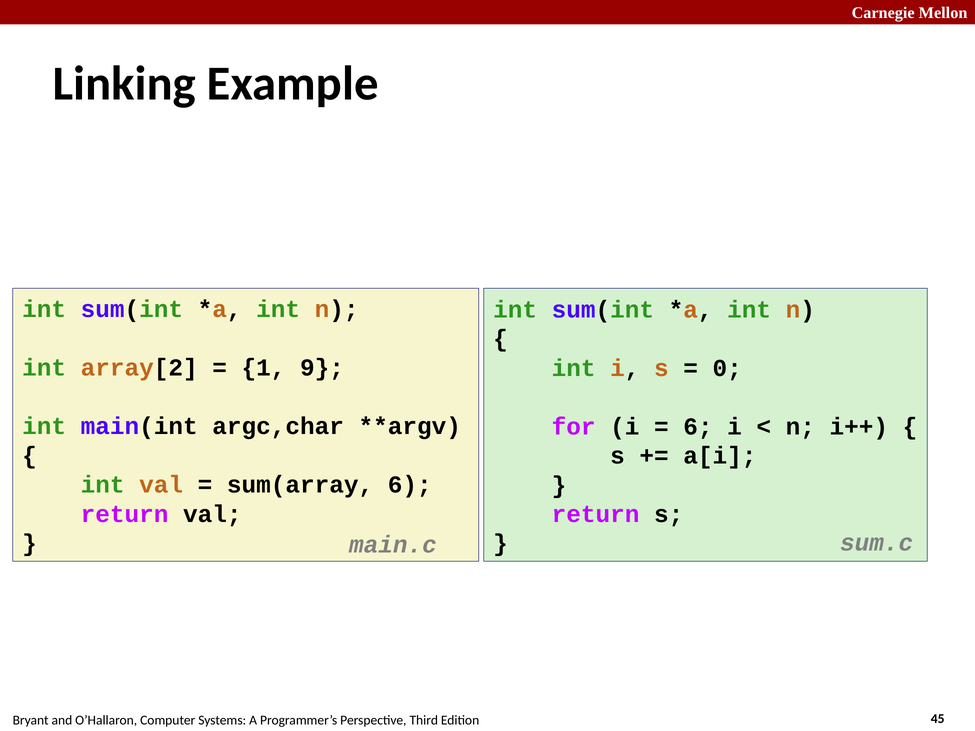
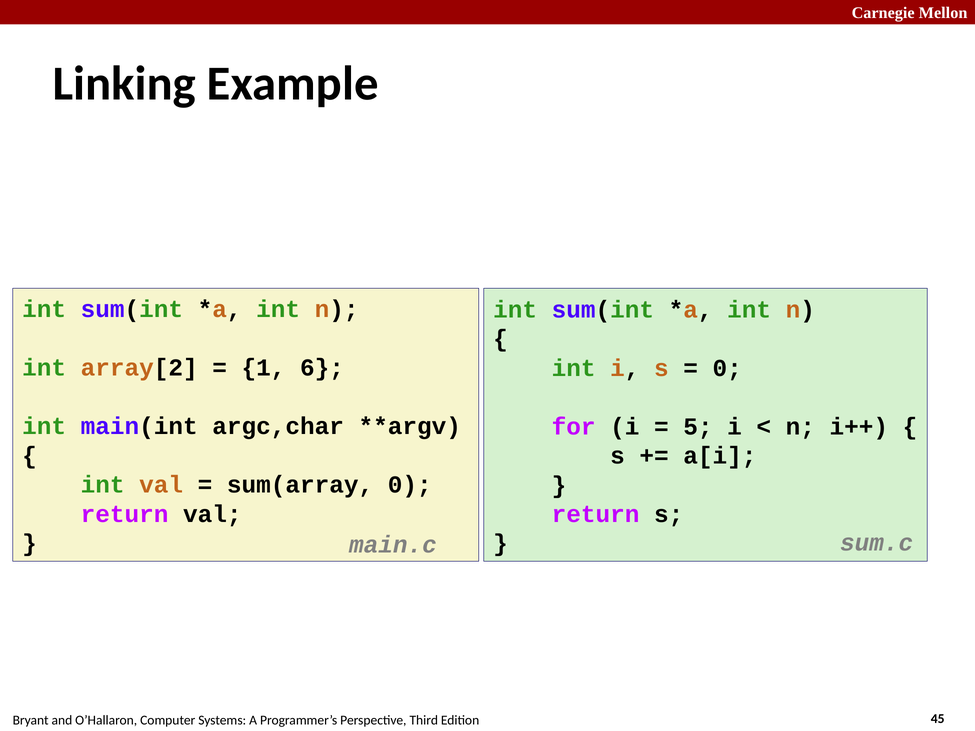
9: 9 -> 6 (322, 368)
6: 6 -> 5 (698, 427)
sum(array 6: 6 -> 0 (410, 485)
